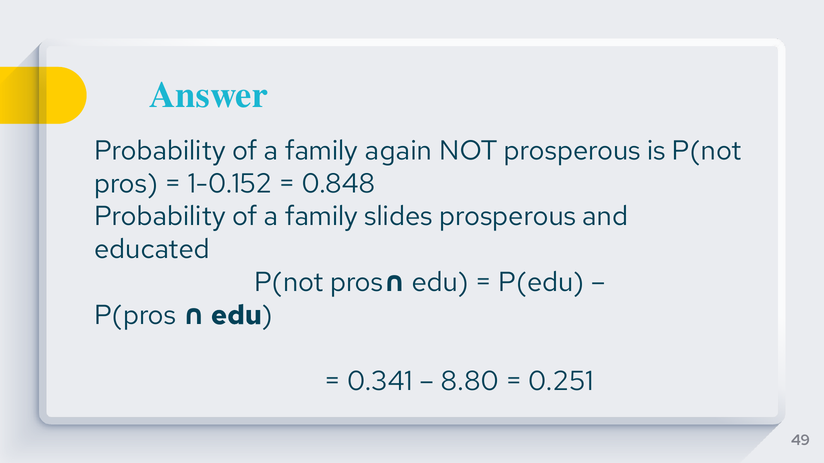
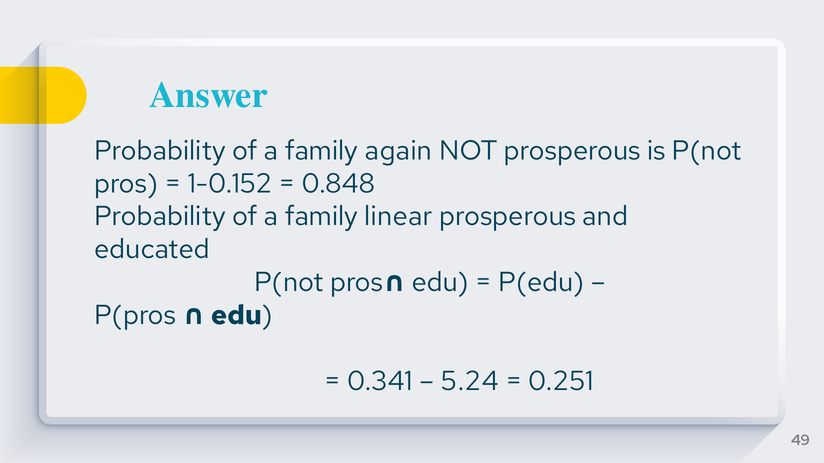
slides: slides -> linear (398, 217)
8.80: 8.80 -> 5.24 (470, 381)
